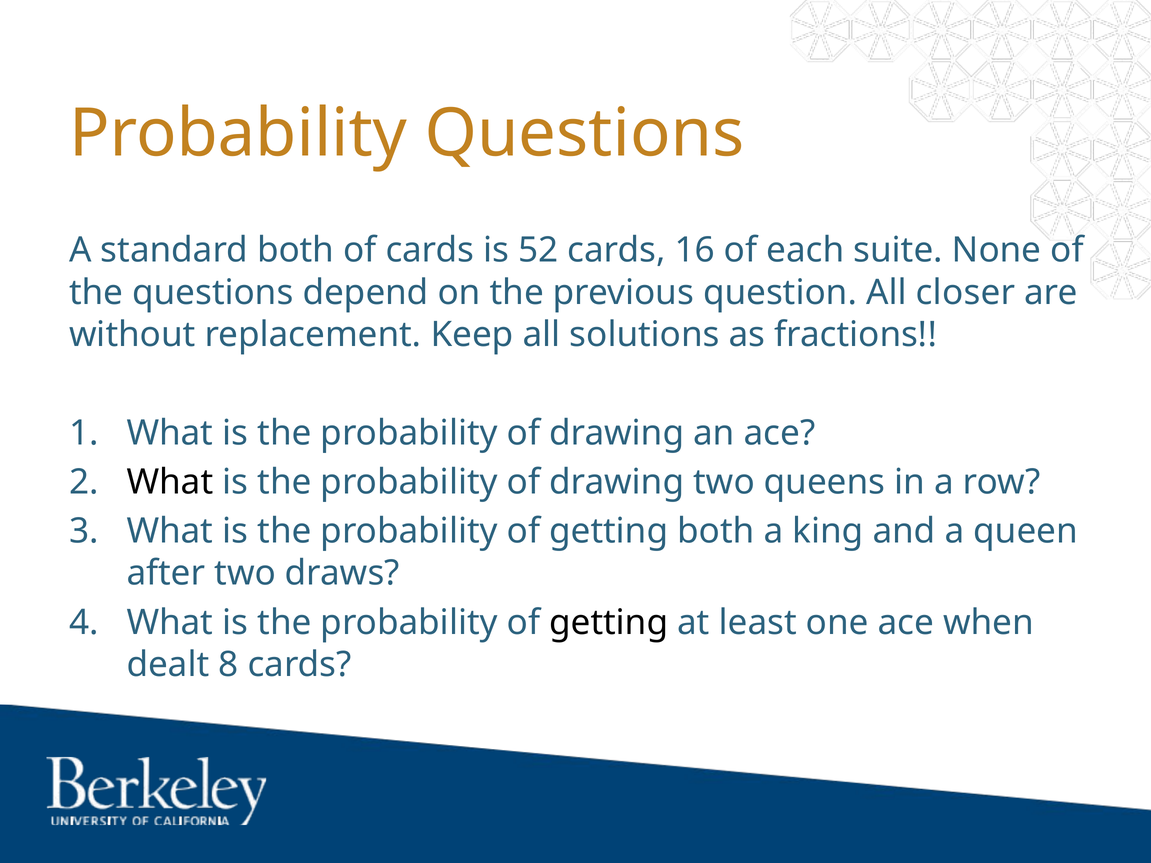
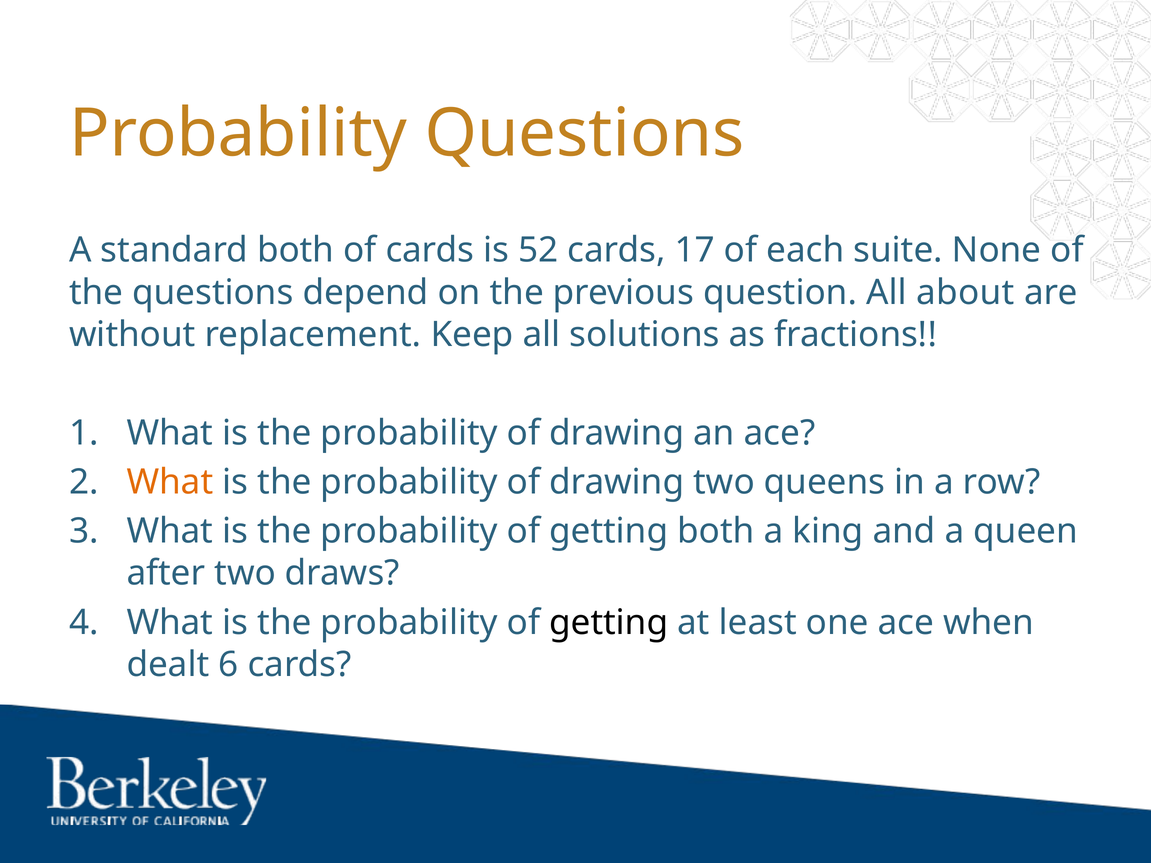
16: 16 -> 17 (695, 250)
closer: closer -> about (965, 293)
What colour: black -> orange (170, 482)
8: 8 -> 6 (229, 665)
